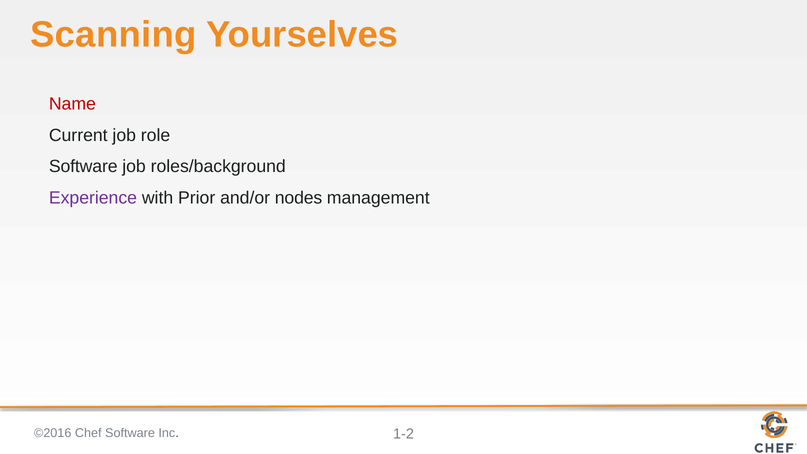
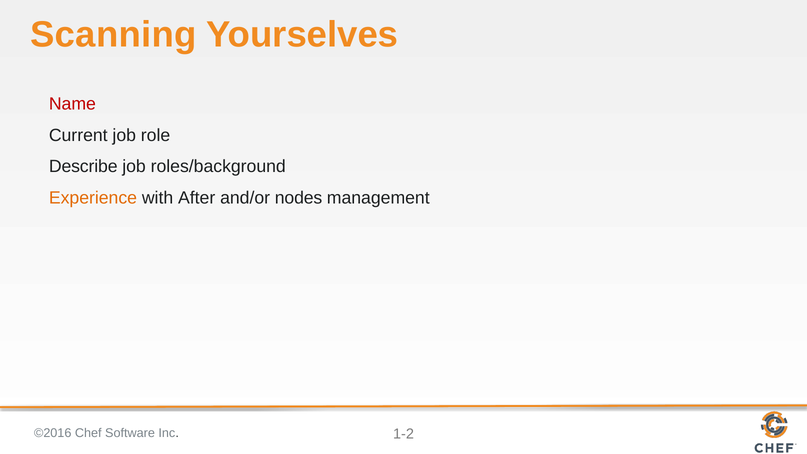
Software: Software -> Describe (83, 167)
Experience colour: purple -> orange (93, 198)
Prior: Prior -> After (197, 198)
